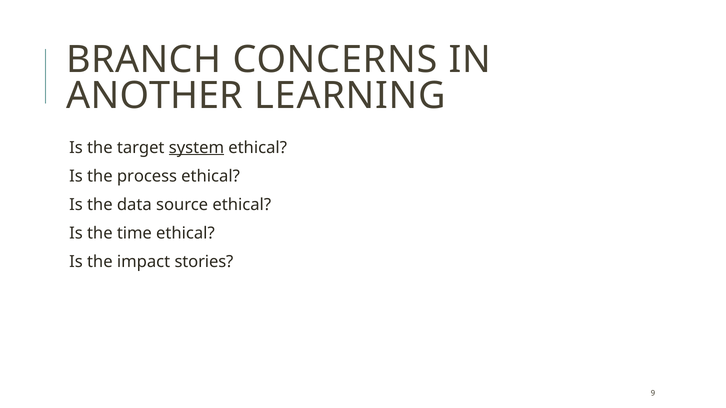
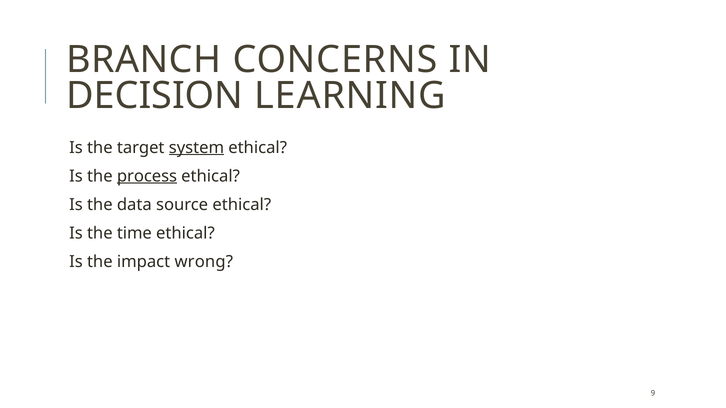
ANOTHER: ANOTHER -> DECISION (155, 96)
process underline: none -> present (147, 176)
stories: stories -> wrong (204, 262)
